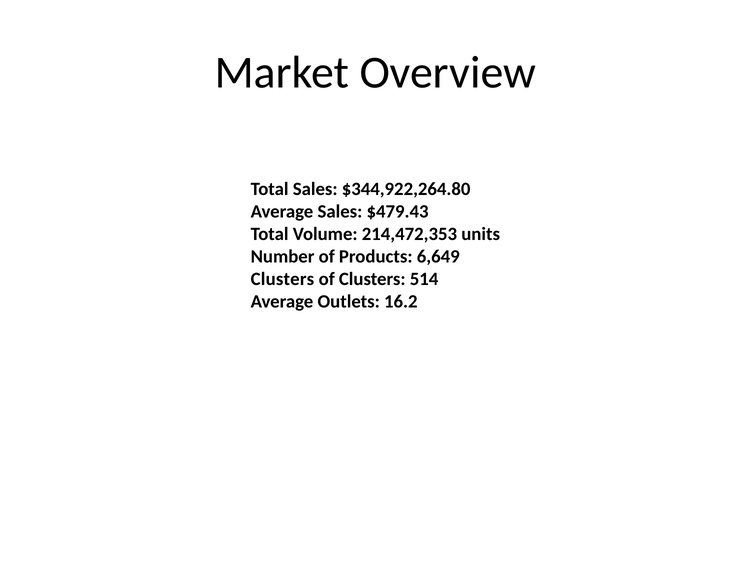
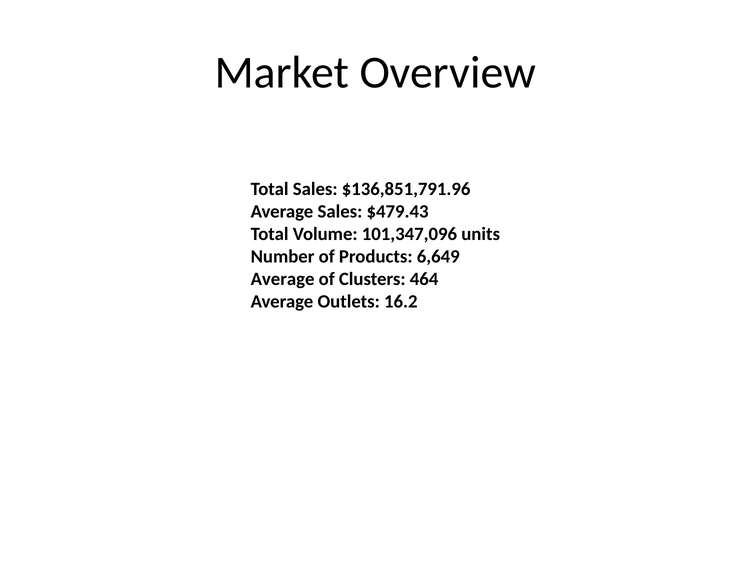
$344,922,264.80: $344,922,264.80 -> $136,851,791.96 (406, 189)
214,472,353: 214,472,353 -> 101,347,096 (409, 234)
Clusters: Clusters -> Average (283, 279)
514: 514 -> 464 (424, 279)
